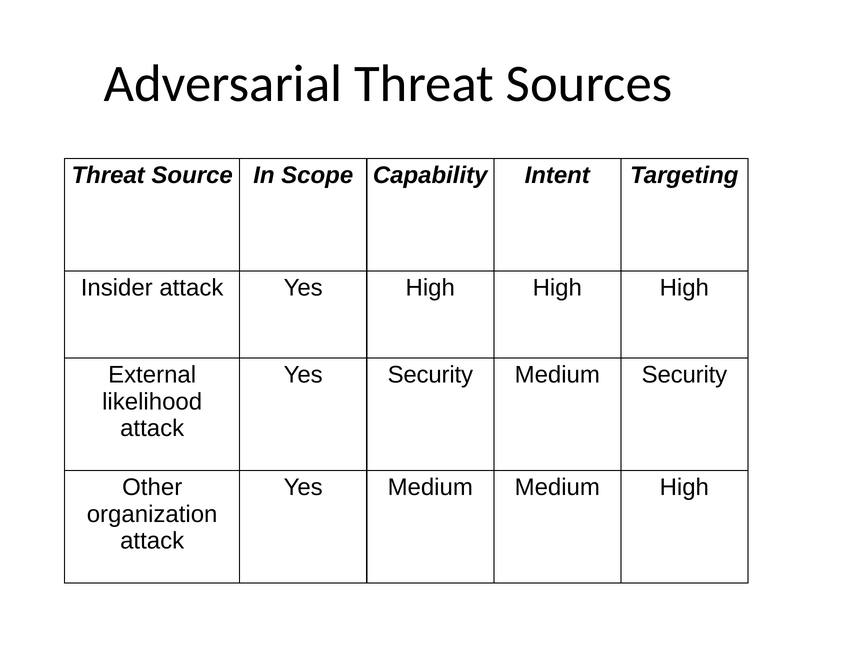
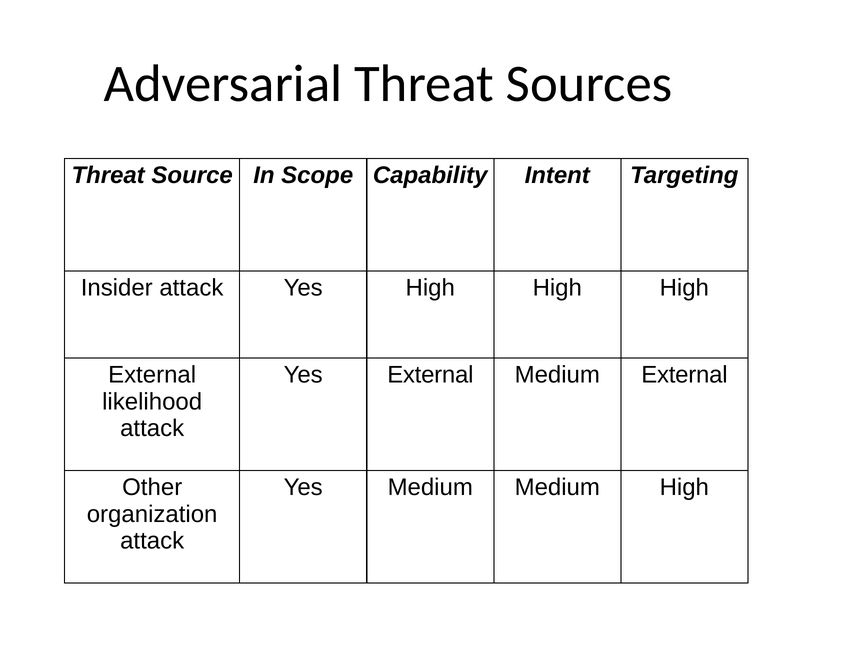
Yes Security: Security -> External (430, 374)
Medium Security: Security -> External (684, 374)
